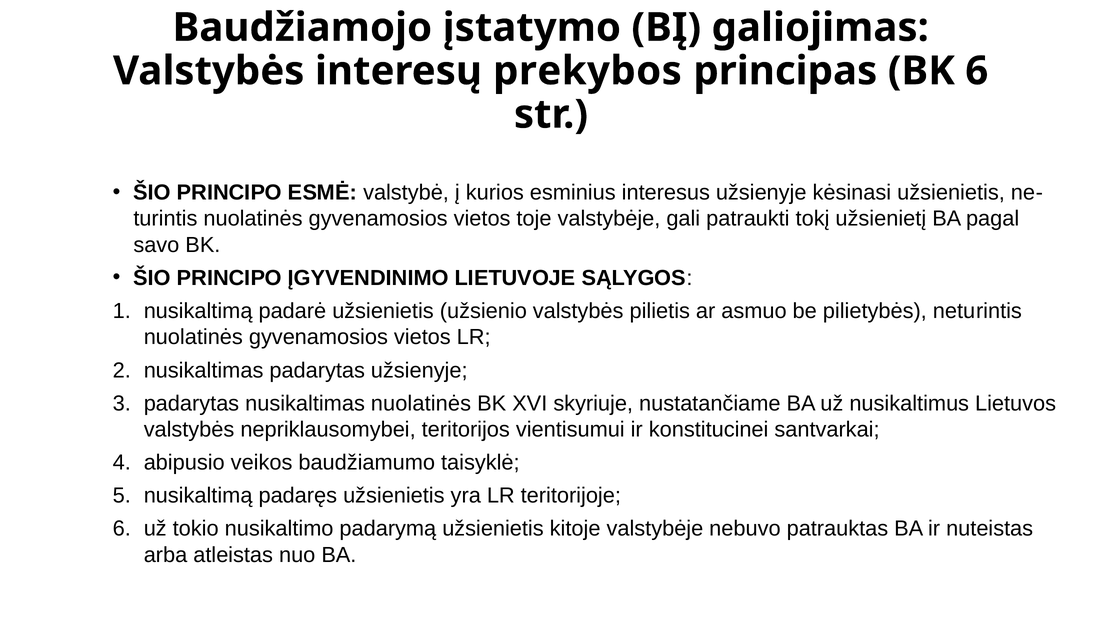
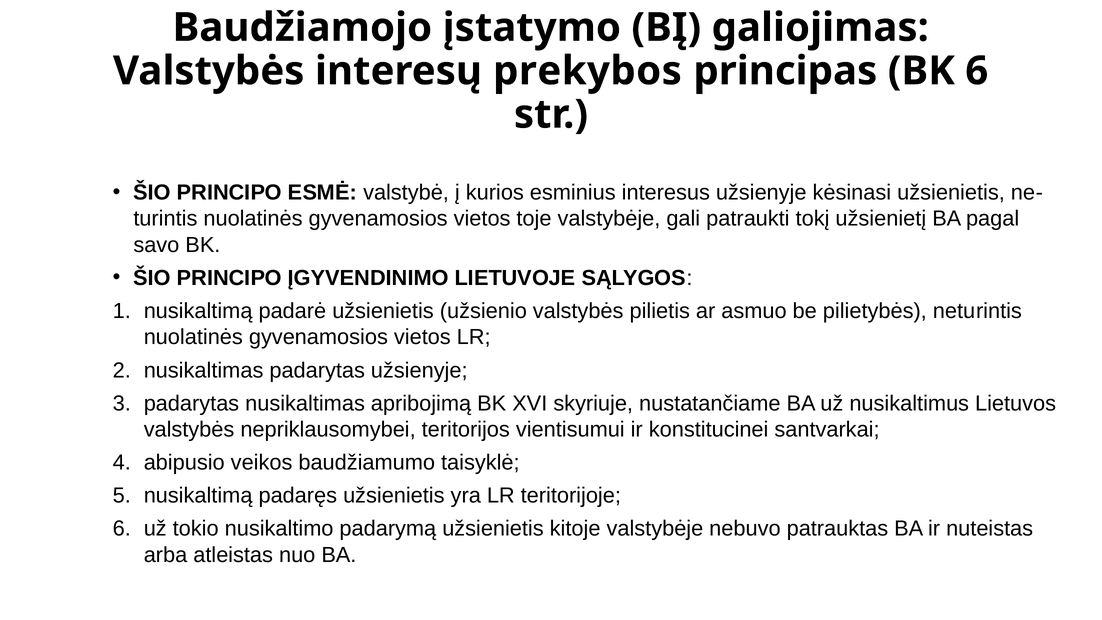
nusikaltimas nuolatinės: nuolatinės -> apribojimą (421, 403)
